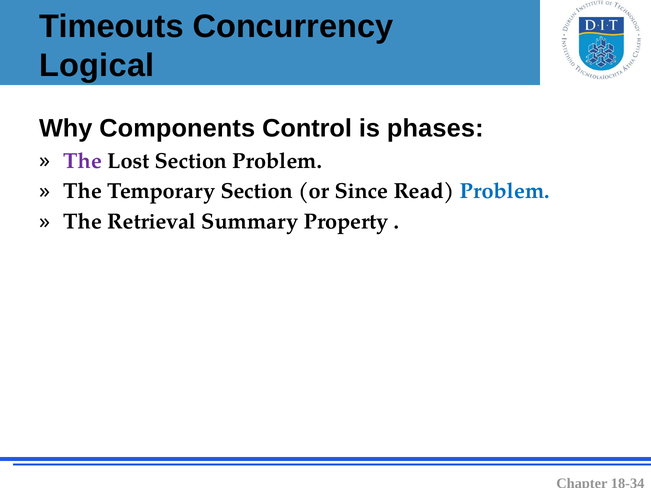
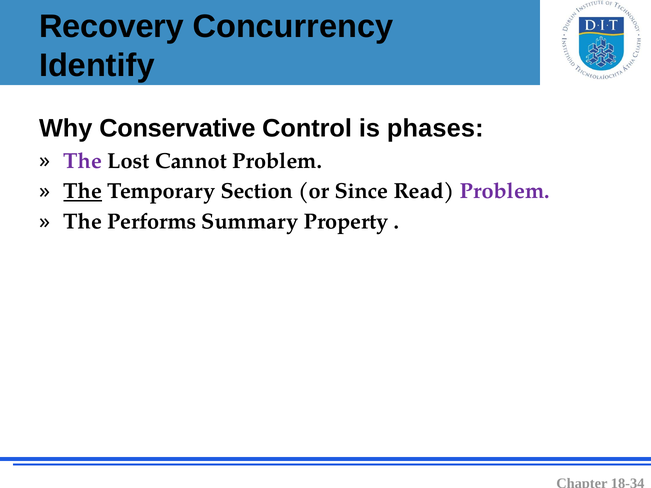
Timeouts: Timeouts -> Recovery (111, 26)
Logical: Logical -> Identify (97, 65)
Components: Components -> Conservative (177, 129)
Lost Section: Section -> Cannot (191, 161)
The underline: none -> present (83, 191)
Problem colour: blue -> purple (505, 191)
Retrieval: Retrieval -> Performs (152, 222)
